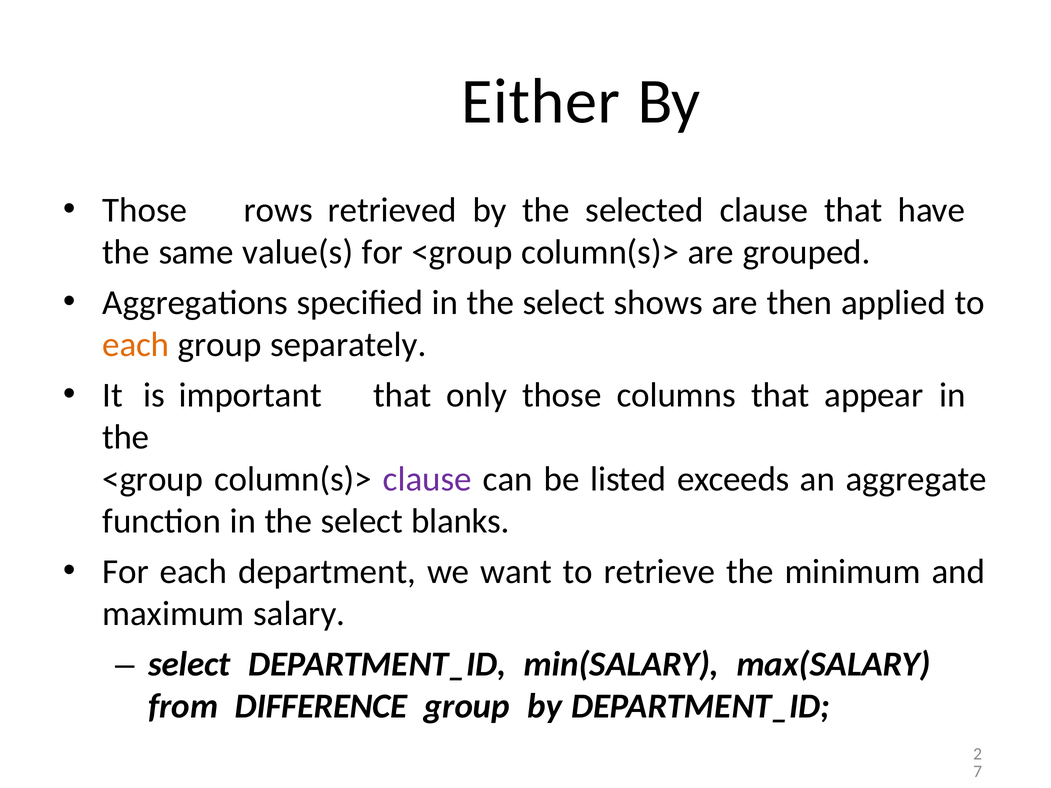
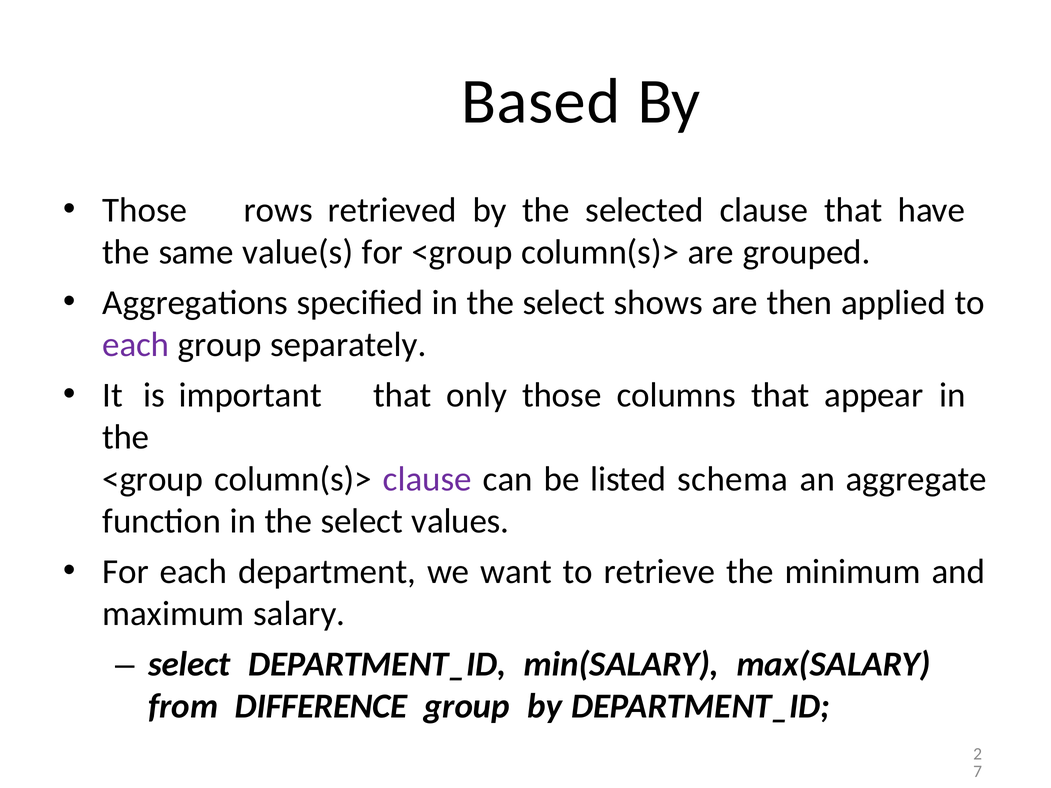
Either: Either -> Based (541, 102)
each colour: orange -> purple (136, 345)
exceeds: exceeds -> schema (733, 479)
blanks: blanks -> values (460, 521)
